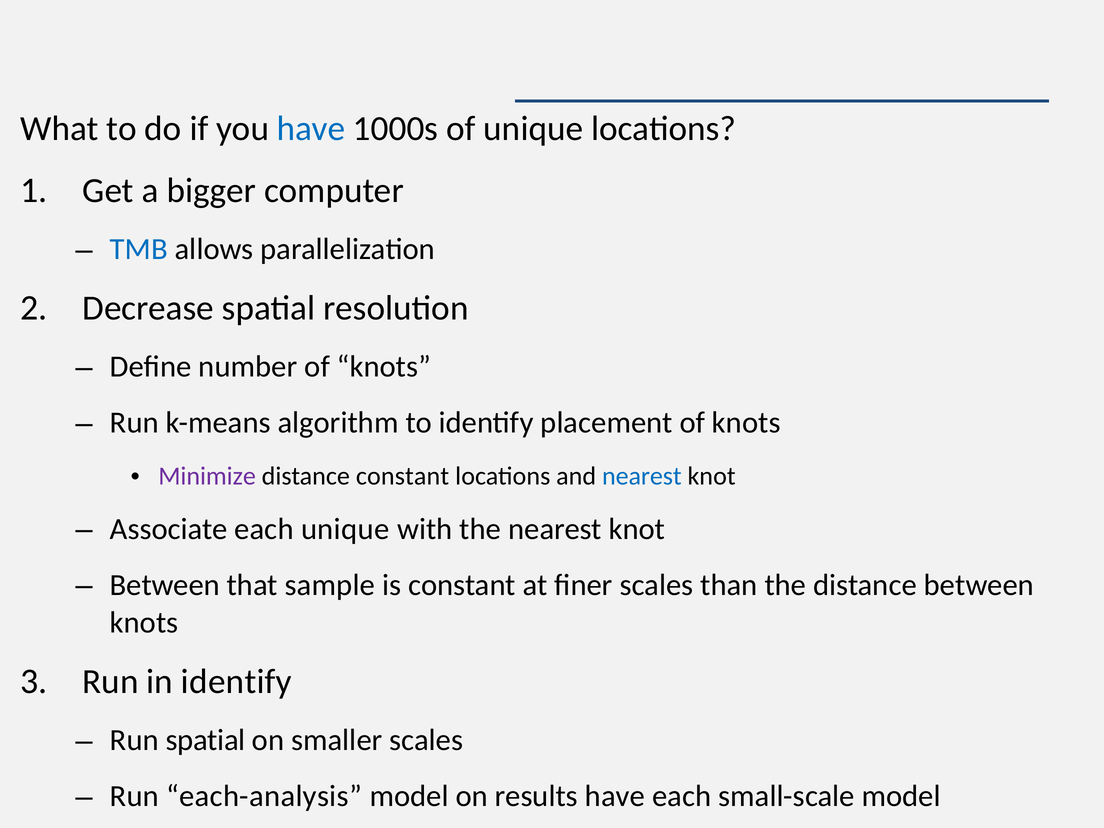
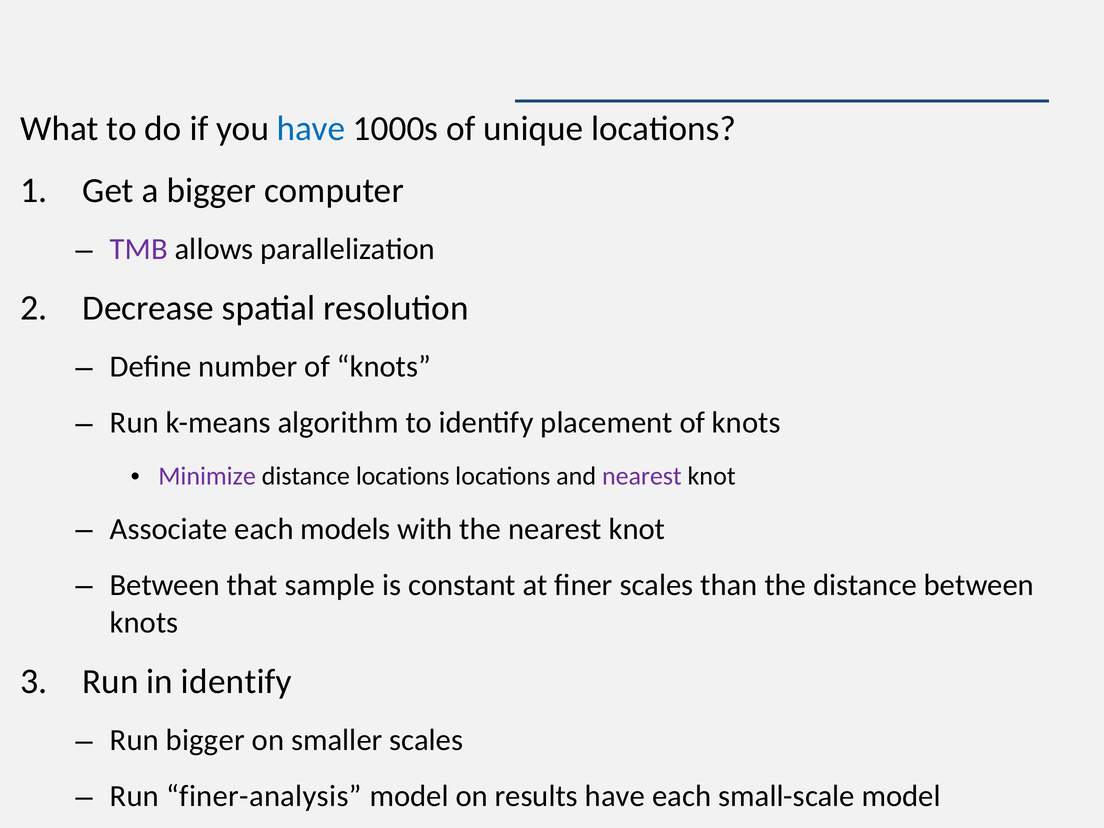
TMB colour: blue -> purple (139, 249)
distance constant: constant -> locations (403, 476)
nearest colour: blue -> purple (642, 476)
each unique: unique -> models (345, 529)
Run spatial: spatial -> bigger (205, 740)
each-analysis: each-analysis -> finer-analysis (264, 796)
